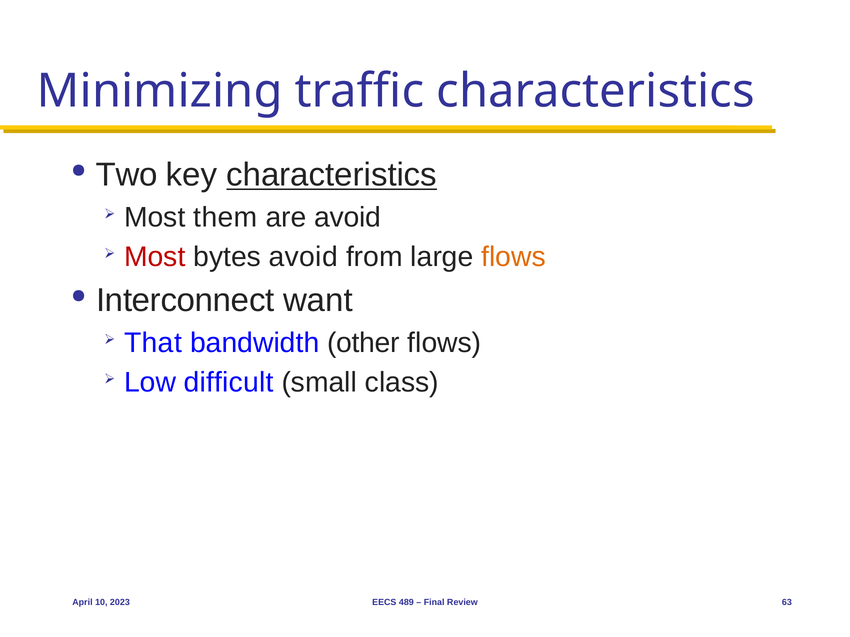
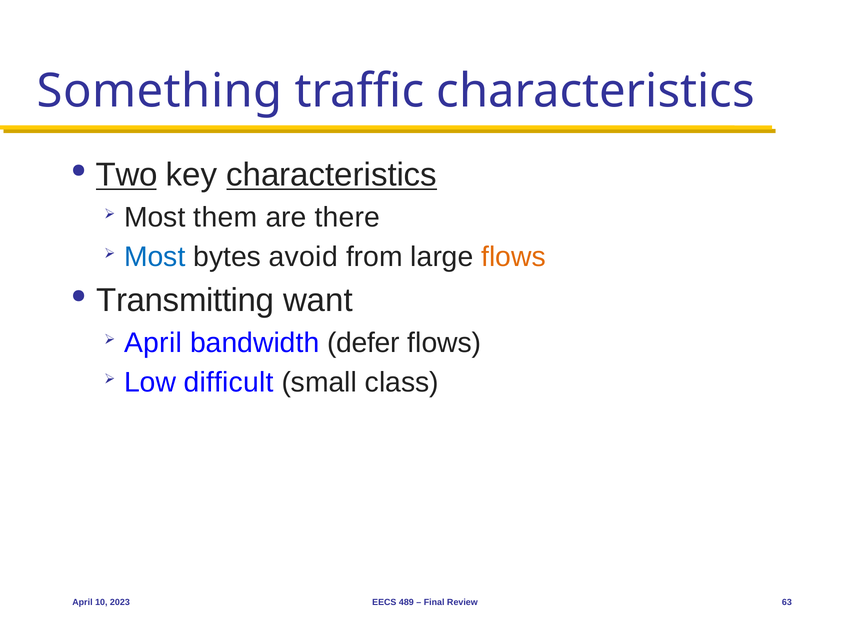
Minimizing: Minimizing -> Something (160, 91)
Two underline: none -> present (127, 175)
are avoid: avoid -> there (347, 217)
Most colour: red -> blue (155, 257)
Interconnect: Interconnect -> Transmitting (185, 301)
That: That -> April (153, 343)
other: other -> defer (363, 343)
